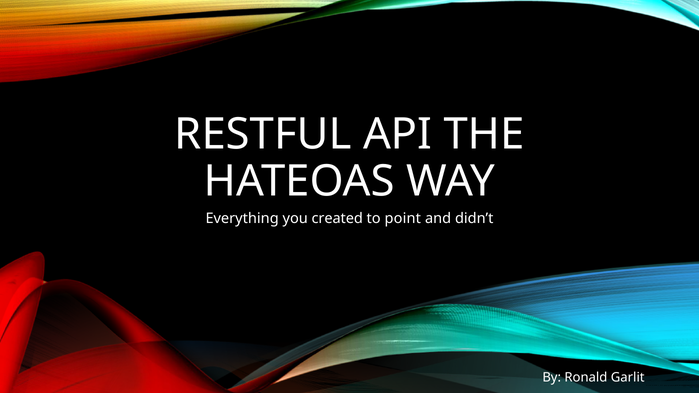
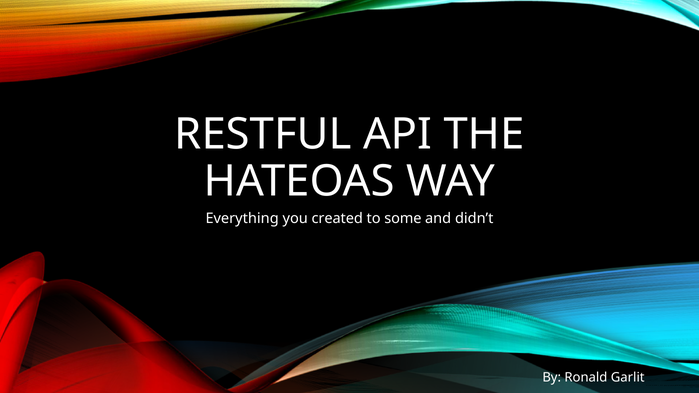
point: point -> some (403, 219)
